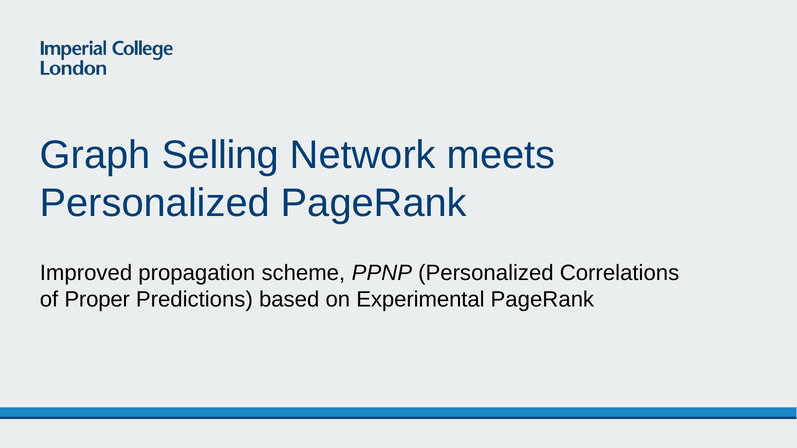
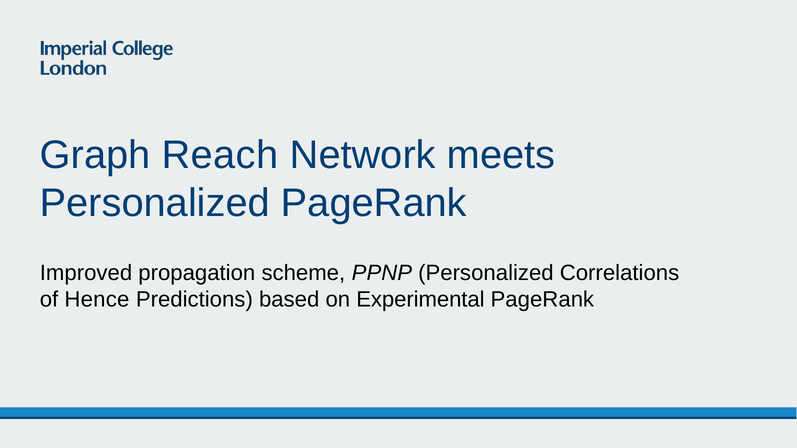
Selling: Selling -> Reach (220, 155)
Proper: Proper -> Hence (97, 300)
